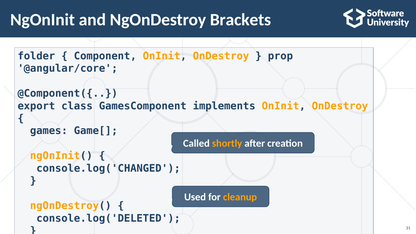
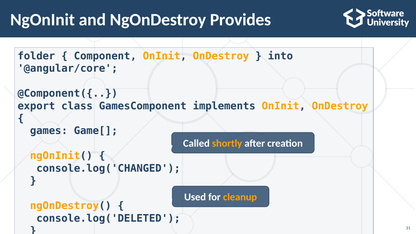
Brackets: Brackets -> Provides (241, 20)
prop: prop -> into (280, 56)
